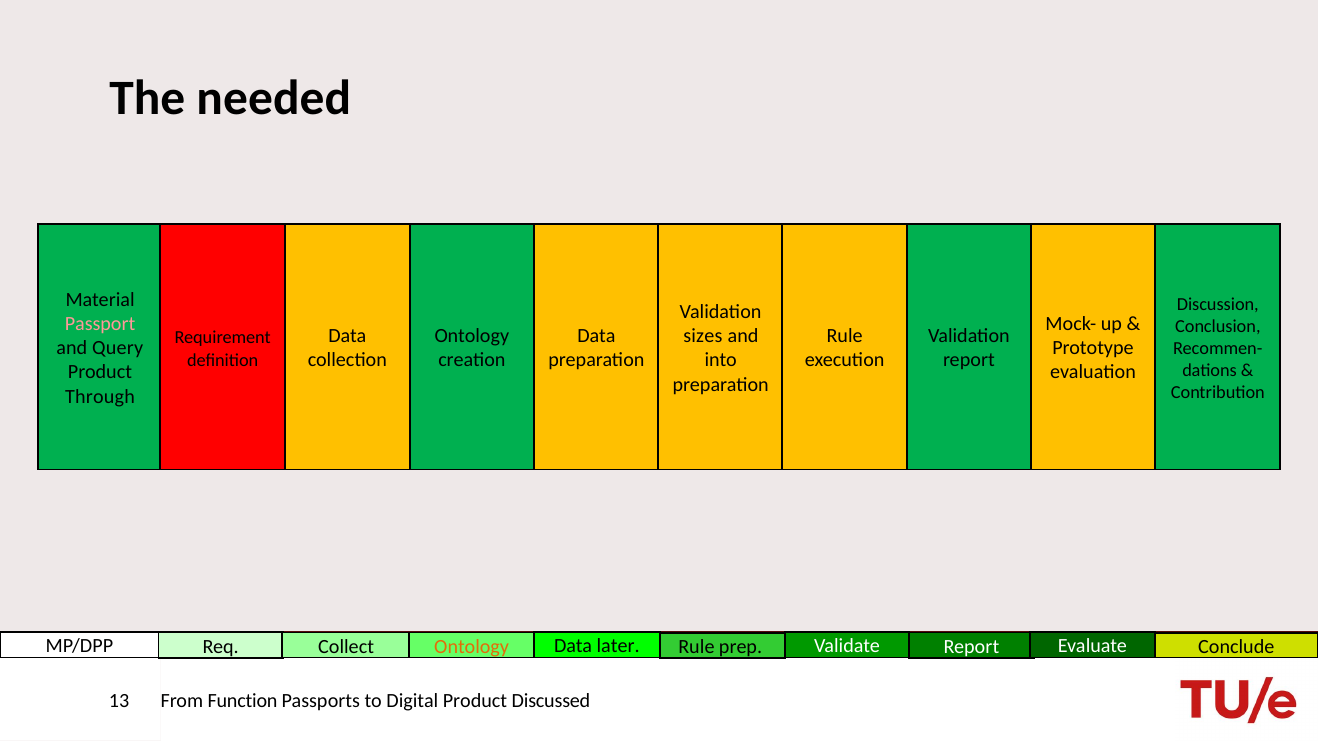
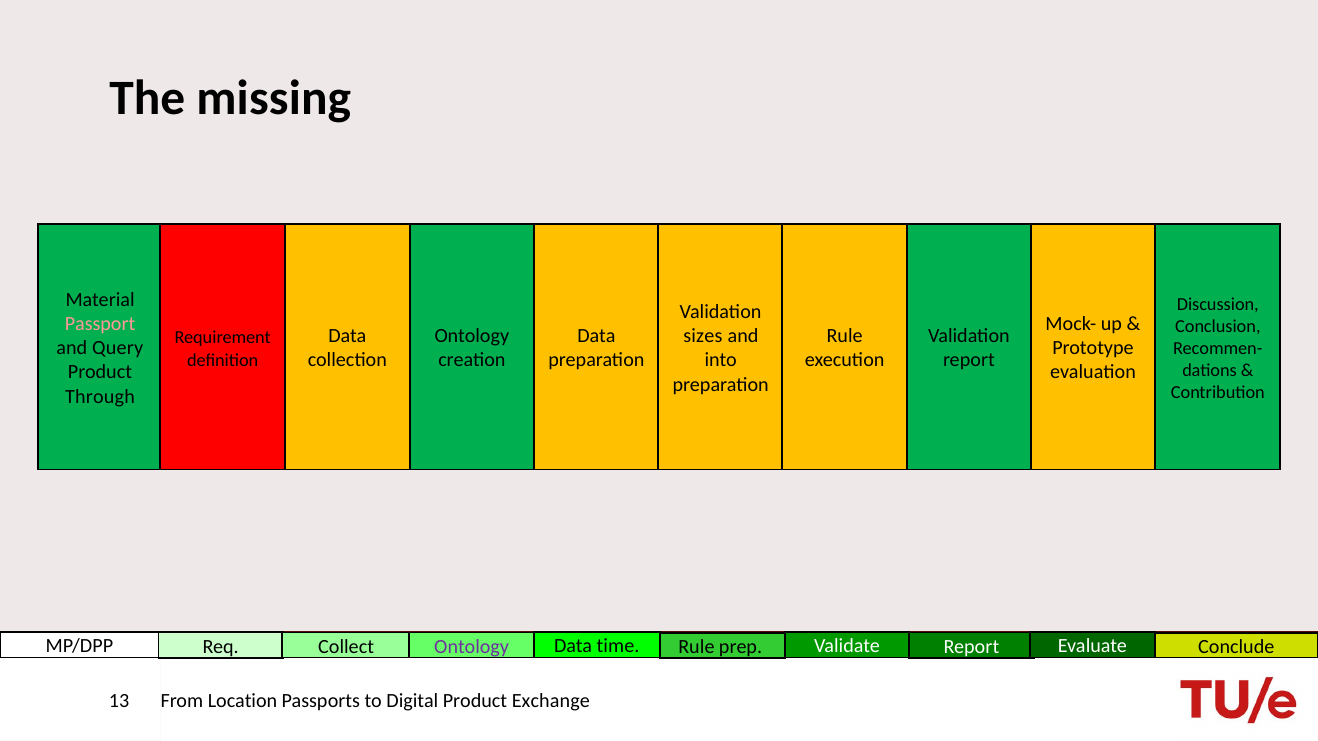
needed: needed -> missing (274, 98)
Ontology colour: orange -> purple (472, 647)
later: later -> time (618, 647)
Function: Function -> Location (242, 701)
Discussed: Discussed -> Exchange (551, 701)
